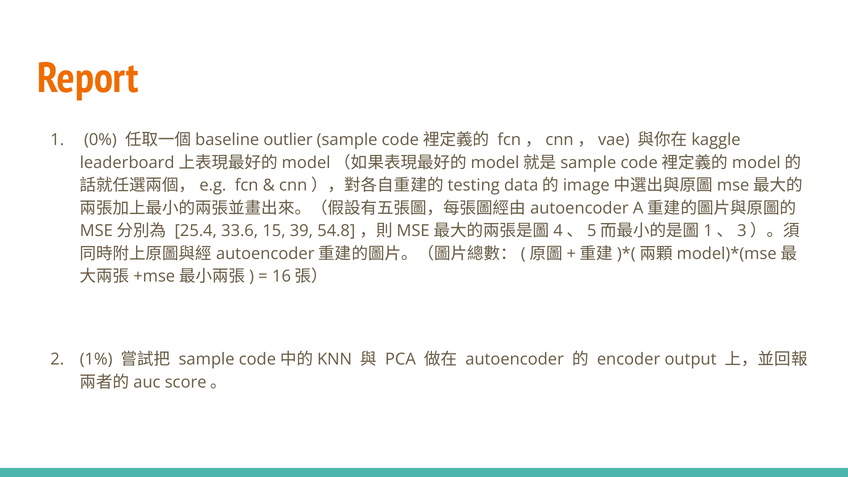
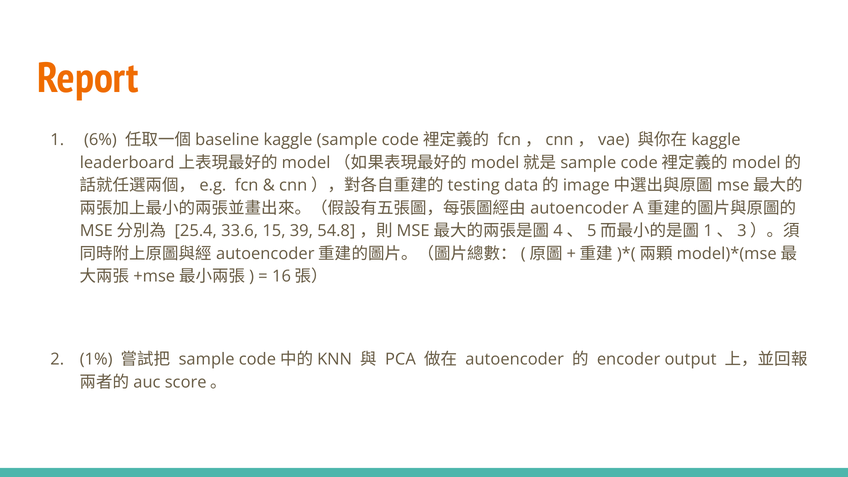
0%: 0% -> 6% (100, 140)
outlier: outlier -> kaggle (288, 140)
